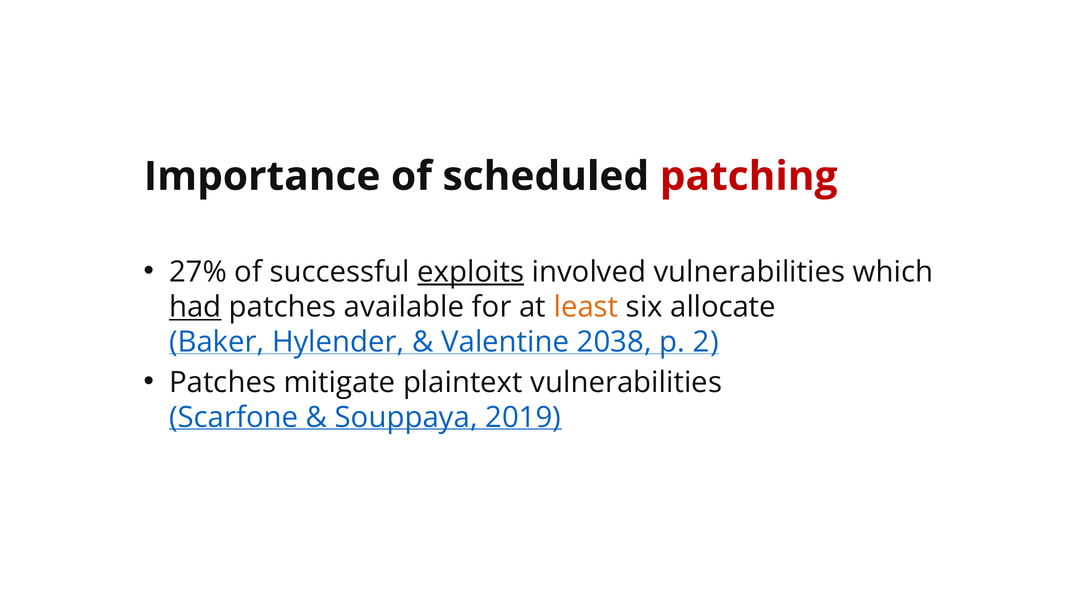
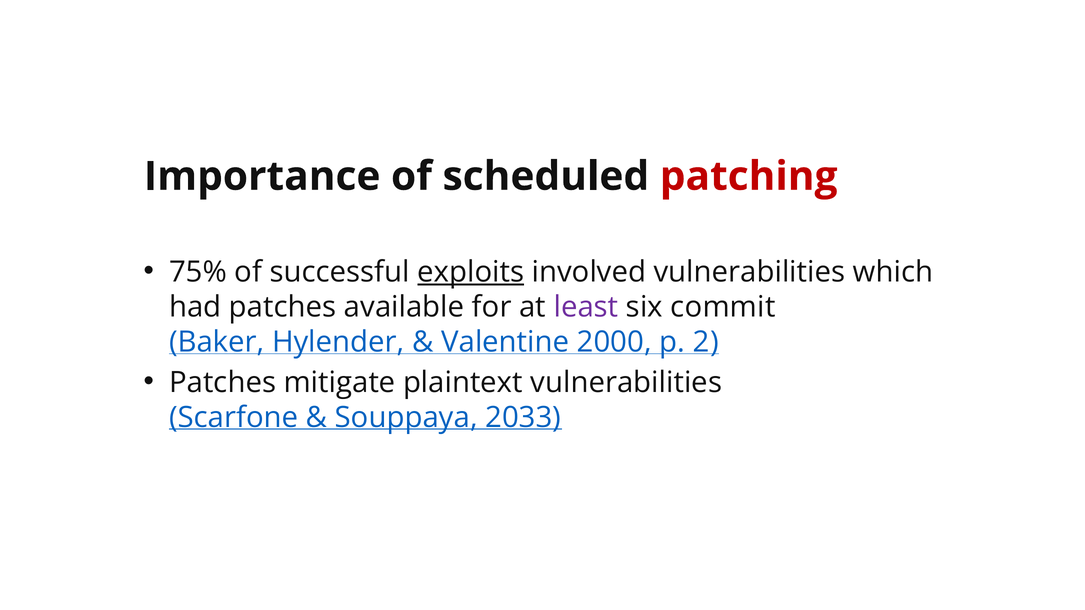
27%: 27% -> 75% (198, 272)
had underline: present -> none (195, 307)
least colour: orange -> purple (586, 307)
allocate: allocate -> commit (723, 307)
2038: 2038 -> 2000 (614, 342)
2019: 2019 -> 2033 (523, 418)
